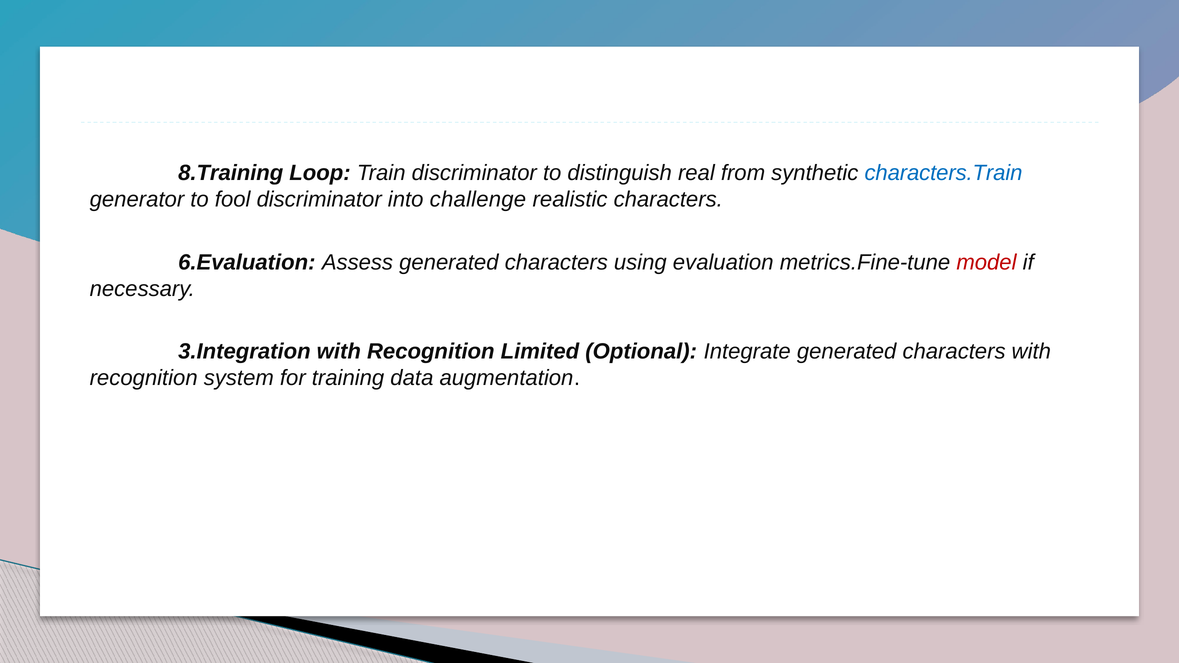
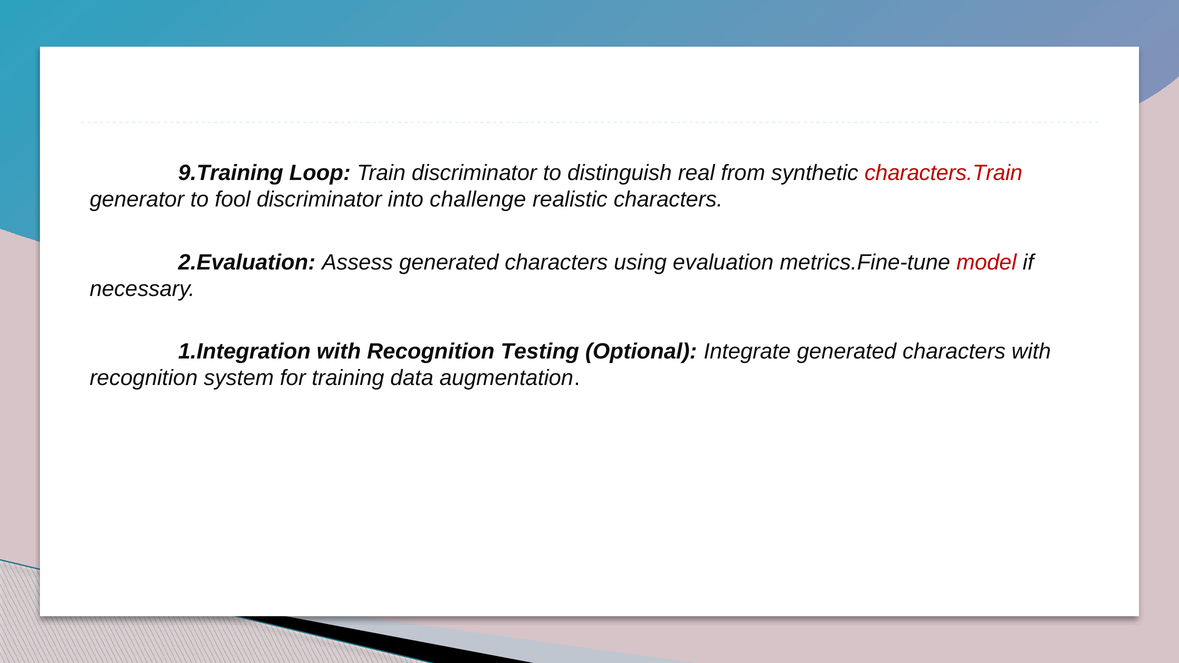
8.Training: 8.Training -> 9.Training (231, 173)
characters.Train colour: blue -> red (943, 173)
6.Evaluation: 6.Evaluation -> 2.Evaluation (247, 262)
3.Integration: 3.Integration -> 1.Integration (244, 352)
Limited: Limited -> Testing (540, 352)
